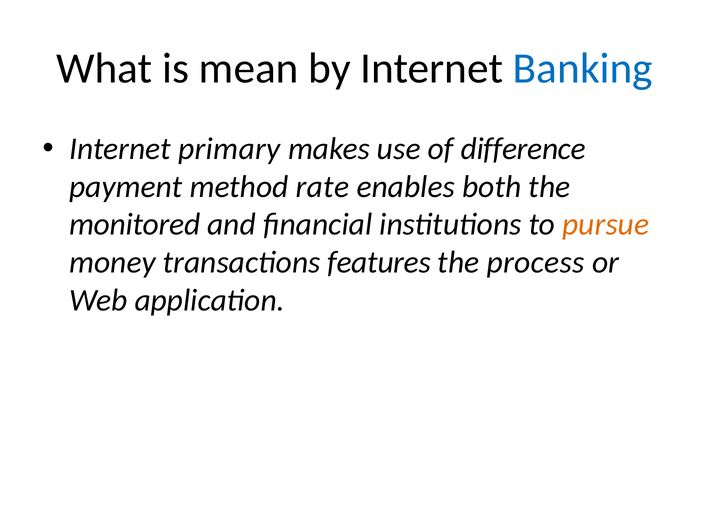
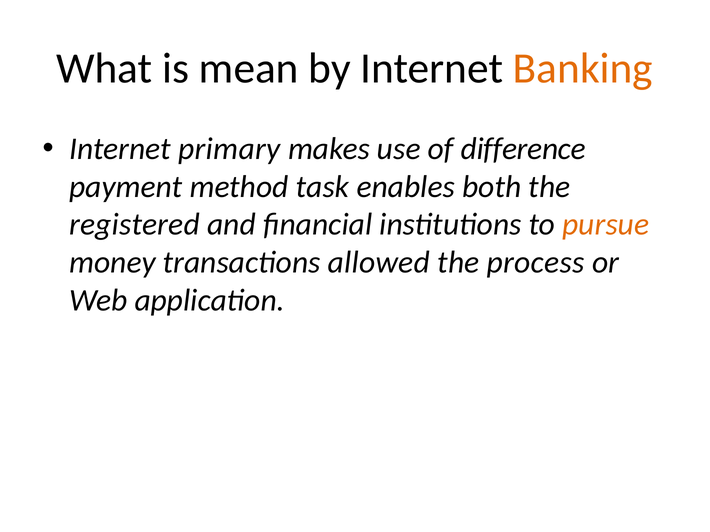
Banking colour: blue -> orange (583, 69)
rate: rate -> task (323, 187)
monitored: monitored -> registered (135, 225)
features: features -> allowed (379, 263)
